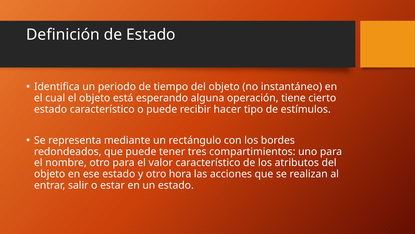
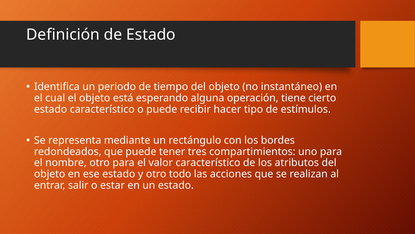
hora: hora -> todo (180, 174)
